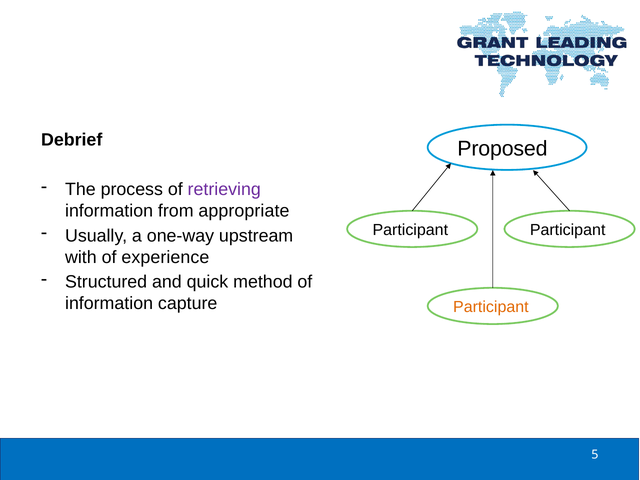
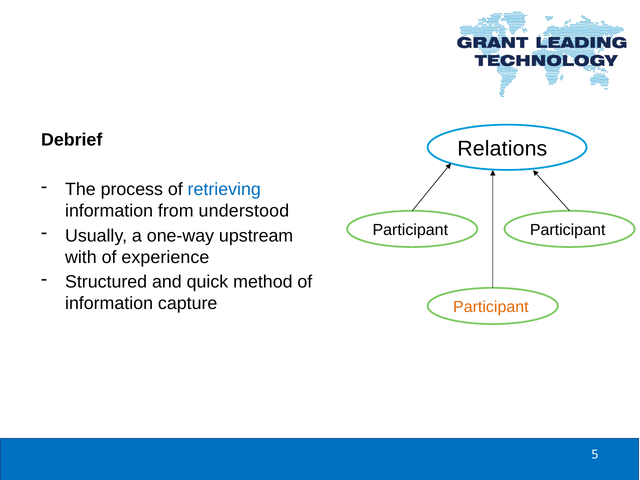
Proposed: Proposed -> Relations (502, 149)
retrieving colour: purple -> blue (224, 190)
appropriate: appropriate -> understood (244, 211)
